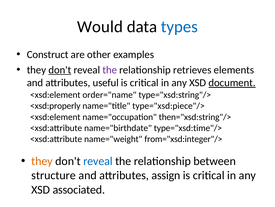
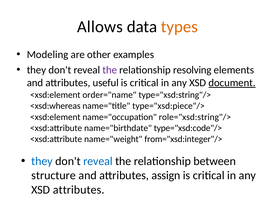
Would: Would -> Allows (100, 27)
types colour: blue -> orange (179, 27)
Construct: Construct -> Modeling (48, 54)
don't underline: present -> none (60, 70)
retrieves: retrieves -> resolving (192, 70)
<xsd:properly: <xsd:properly -> <xsd:whereas (55, 106)
then="xsd:string"/>: then="xsd:string"/> -> role="xsd:string"/> (195, 117)
type="xsd:time"/>: type="xsd:time"/> -> type="xsd:code"/> (188, 128)
they colour: orange -> blue (42, 161)
XSD associated: associated -> attributes (79, 189)
